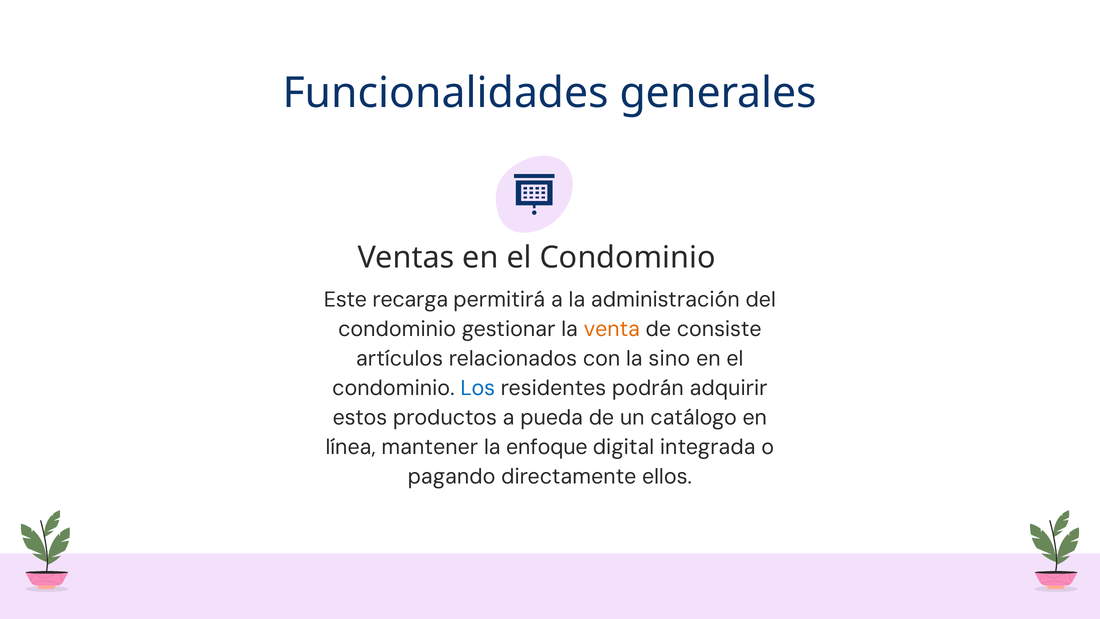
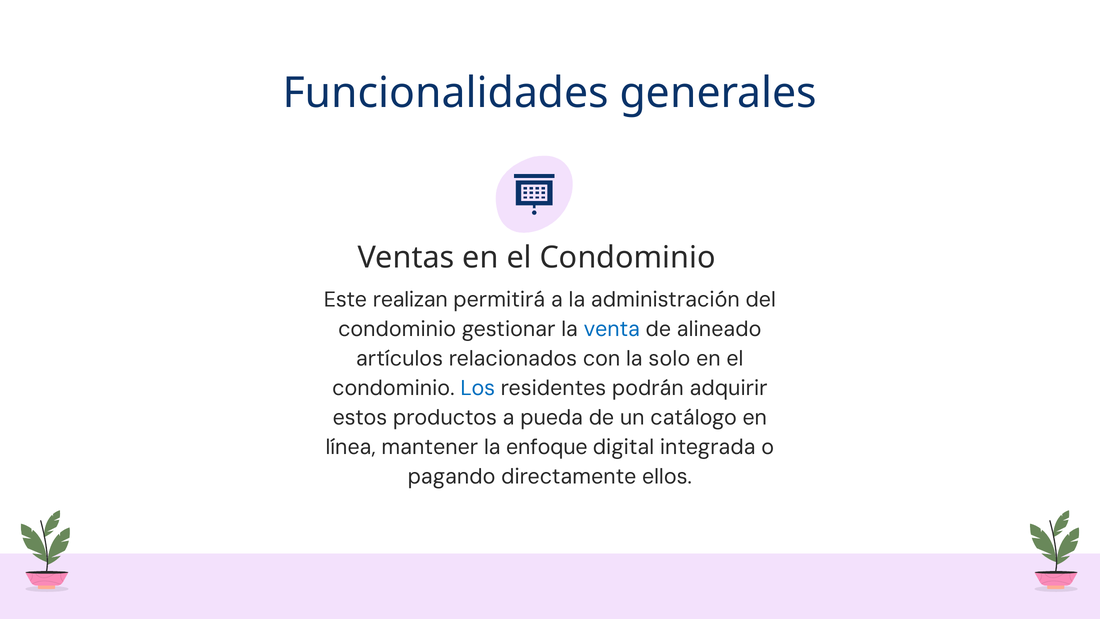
recarga: recarga -> realizan (410, 299)
venta colour: orange -> blue (612, 329)
consiste: consiste -> alineado (719, 329)
sino: sino -> solo (669, 358)
